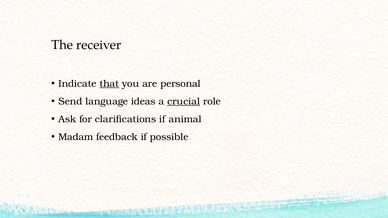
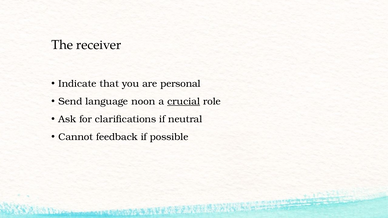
that underline: present -> none (109, 84)
ideas: ideas -> noon (143, 101)
animal: animal -> neutral (185, 119)
Madam: Madam -> Cannot (76, 137)
